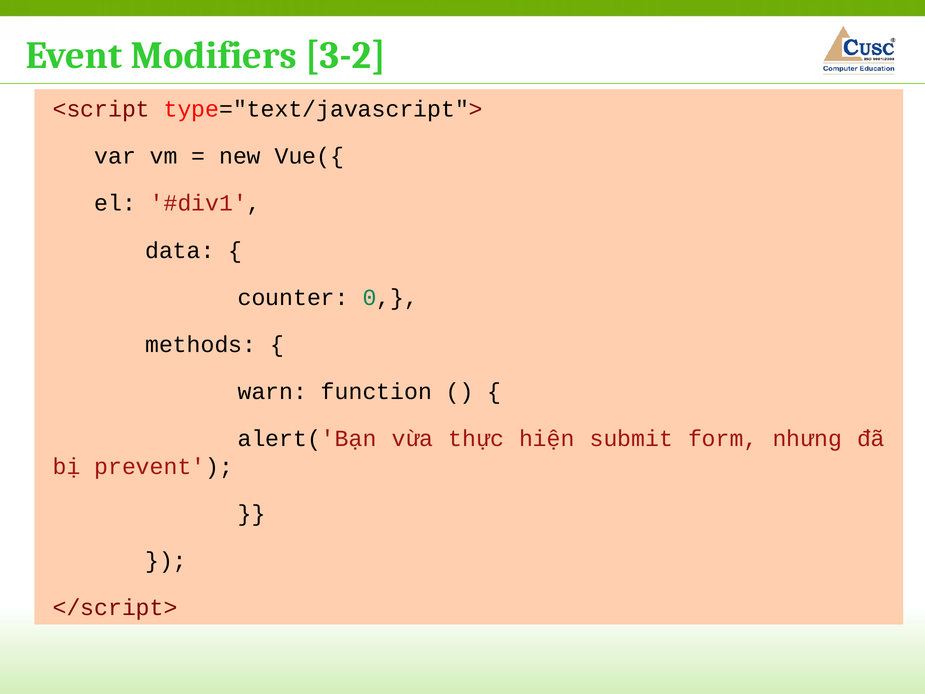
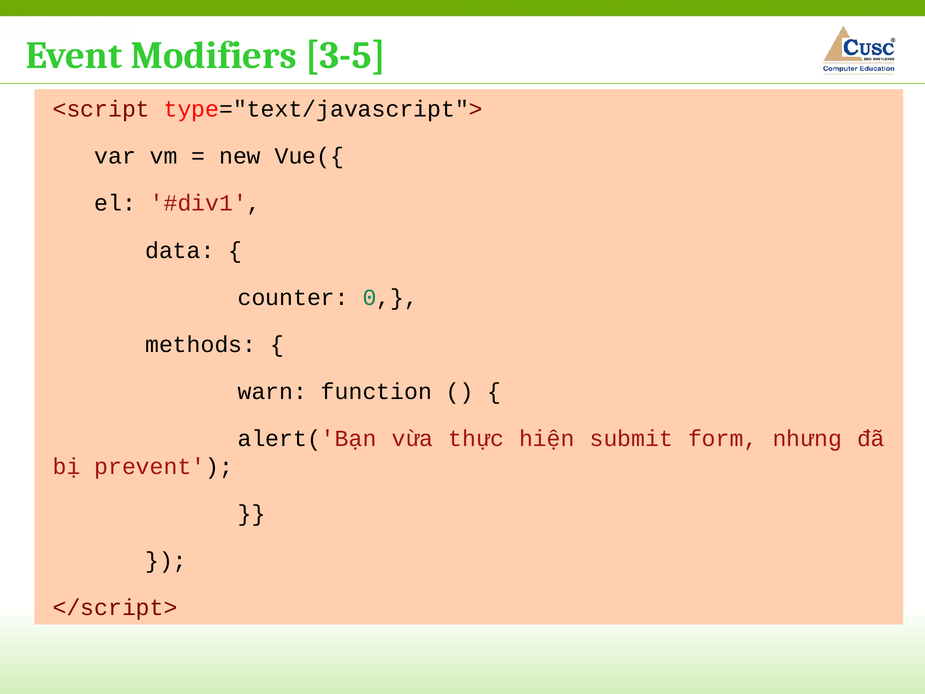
3-2: 3-2 -> 3-5 (346, 56)
